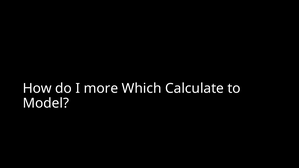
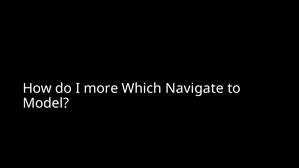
Calculate: Calculate -> Navigate (194, 88)
